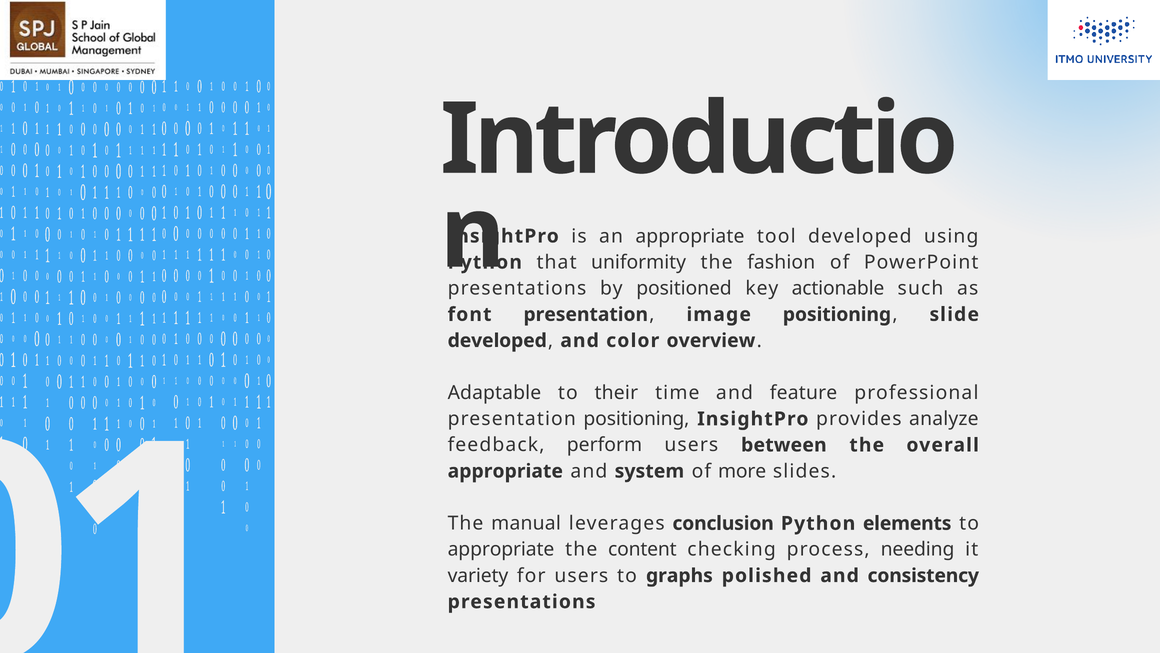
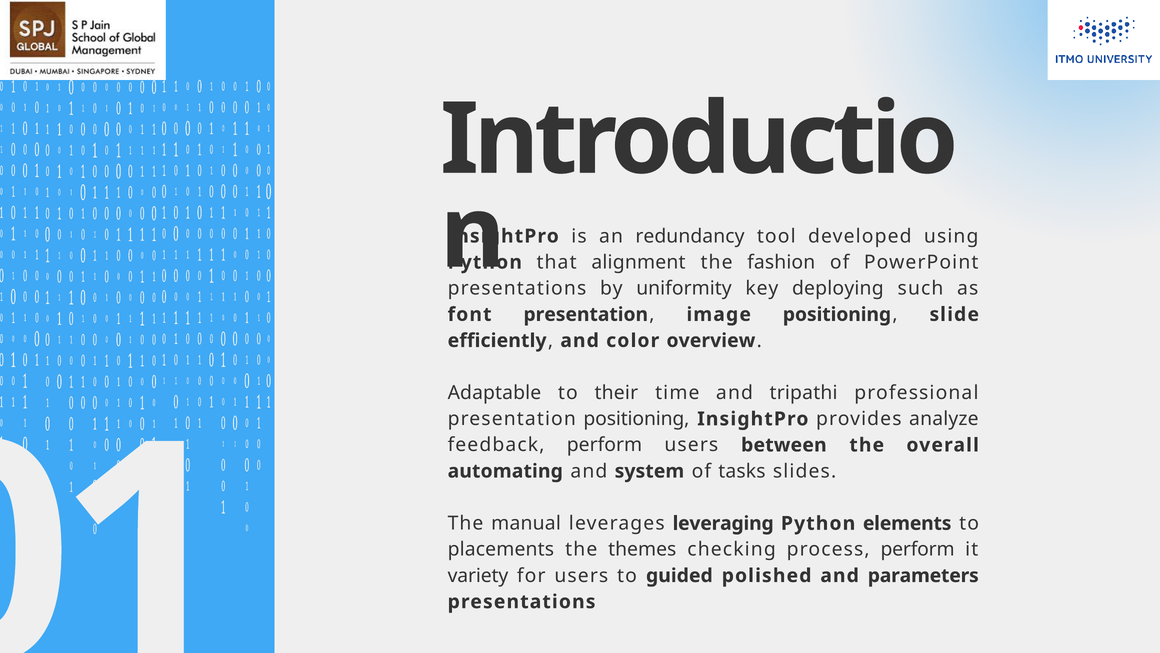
an appropriate: appropriate -> redundancy (690, 236)
uniformity: uniformity -> alignment (638, 262)
positioned: positioned -> uniformity (684, 288)
actionable: actionable -> deploying (838, 288)
developed: developed -> efficiently (497, 340)
feature: feature -> tripathi (804, 393)
appropriate: appropriate -> automating (505, 471)
more: more -> tasks (742, 471)
conclusion: conclusion -> leveraging (723, 523)
appropriate: appropriate -> placements (501, 549)
content: content -> themes (642, 549)
process needing: needing -> perform (918, 549)
graphs: graphs -> guided (679, 575)
consistency: consistency -> parameters (923, 575)
